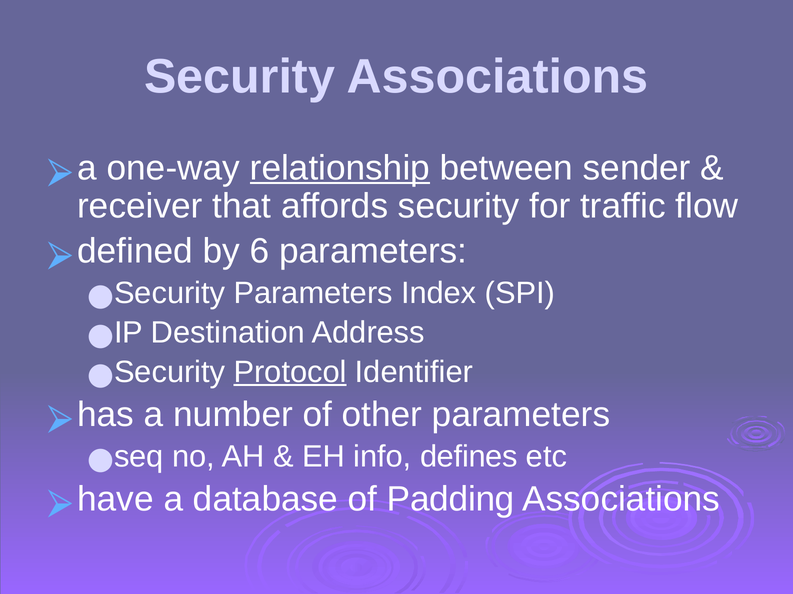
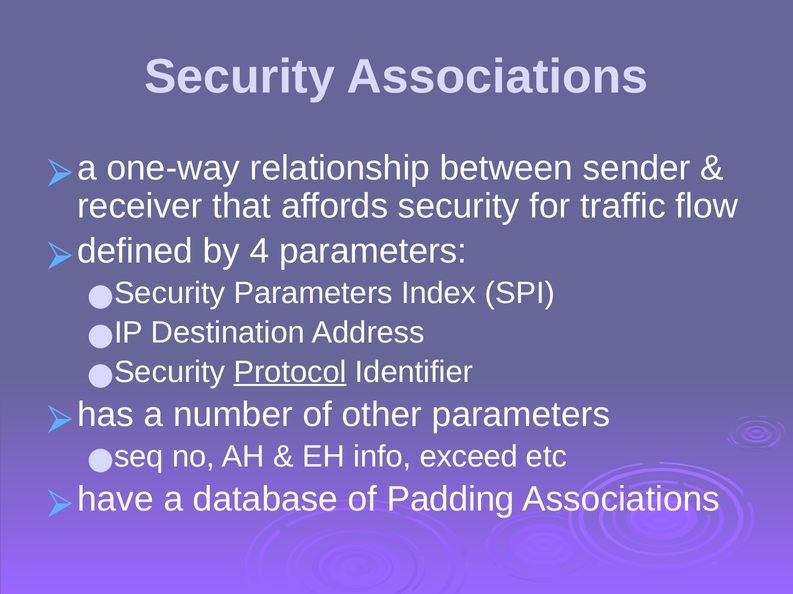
relationship underline: present -> none (340, 168)
6: 6 -> 4 (260, 251)
defines: defines -> exceed (469, 457)
